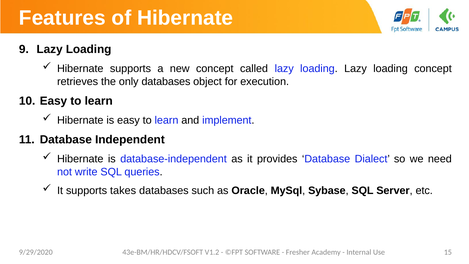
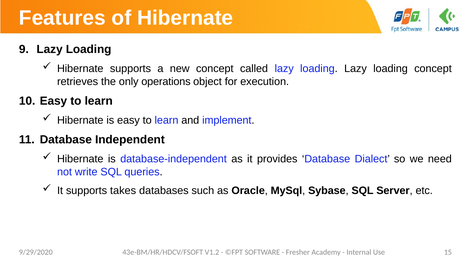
only databases: databases -> operations (166, 81)
